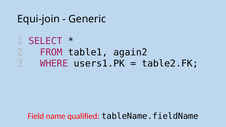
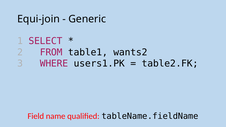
again2: again2 -> wants2 (130, 52)
